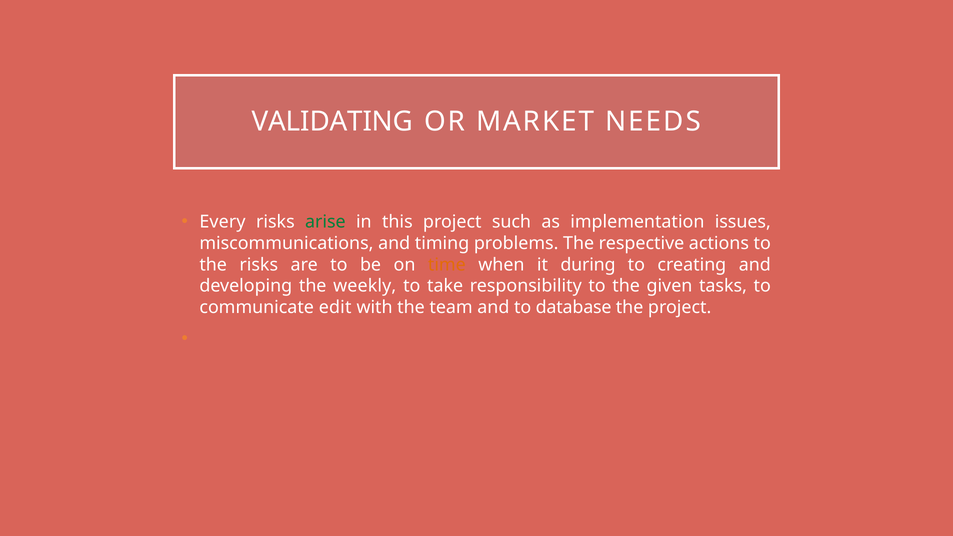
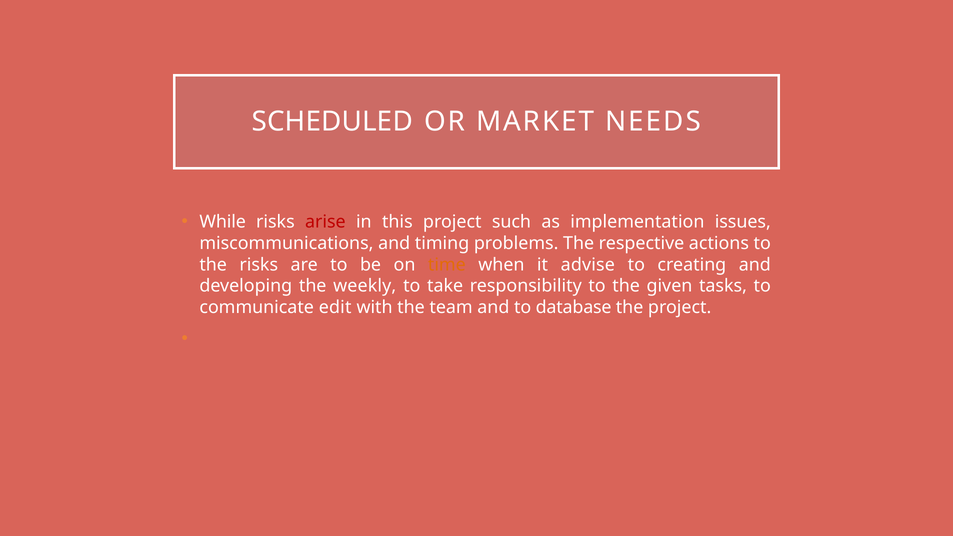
VALIDATING: VALIDATING -> SCHEDULED (332, 122)
Every: Every -> While (223, 222)
arise colour: green -> red (325, 222)
during: during -> advise (588, 265)
